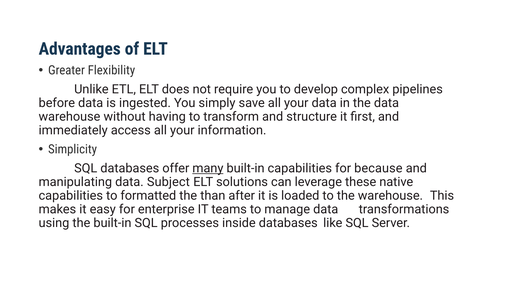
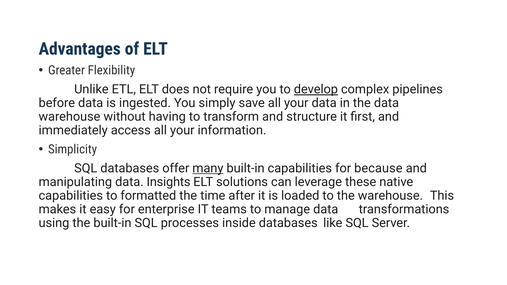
develop underline: none -> present (316, 89)
Subject: Subject -> Insights (169, 182)
than: than -> time (213, 196)
